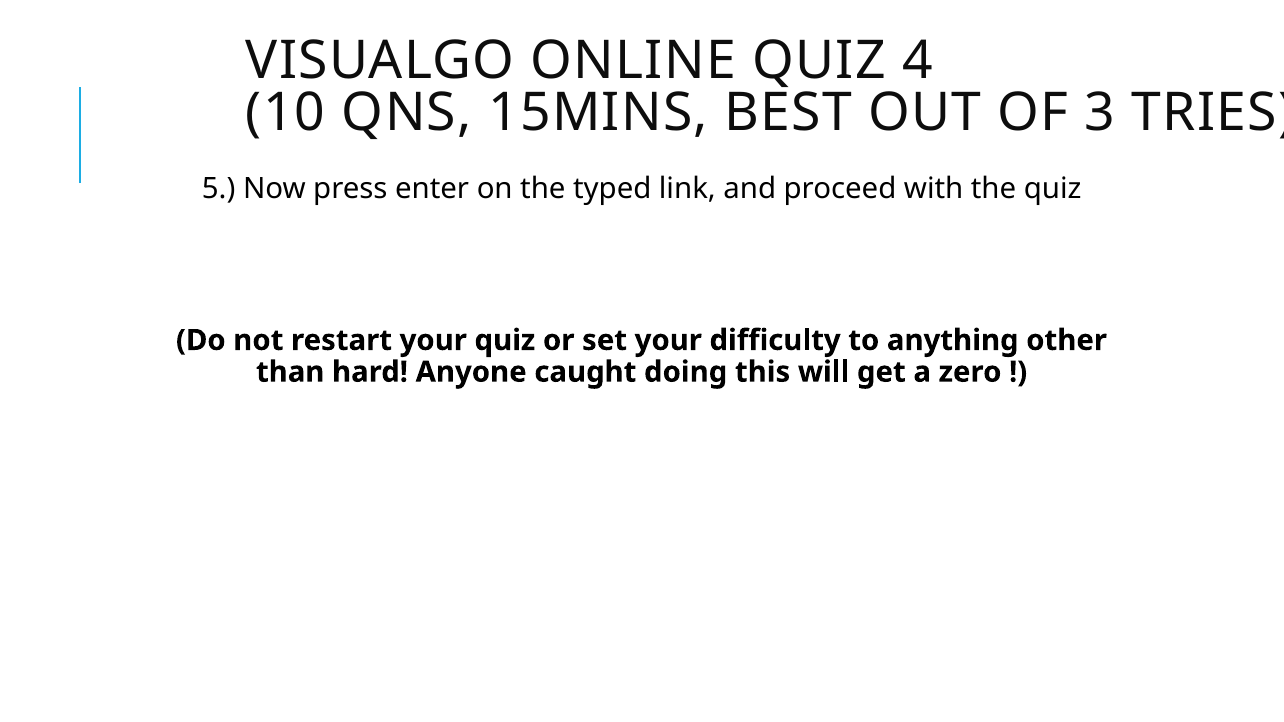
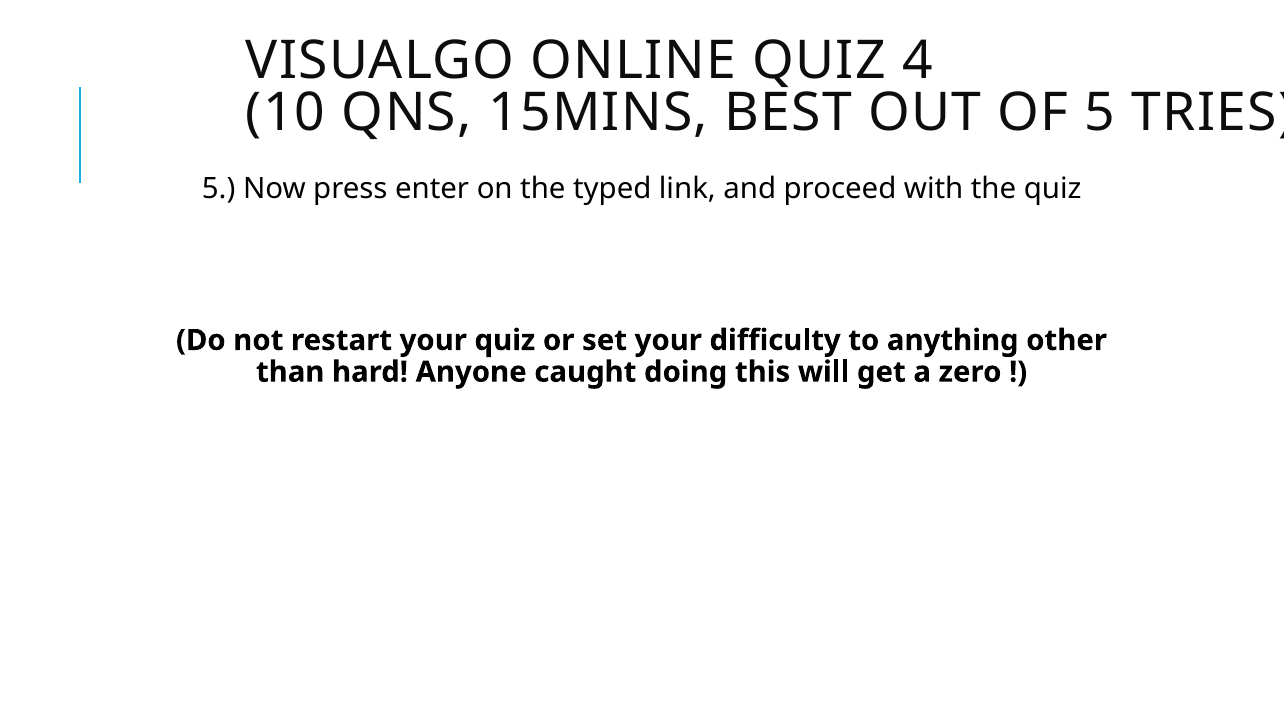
OF 3: 3 -> 5 (1100, 113)
